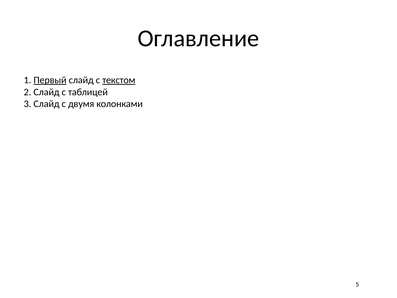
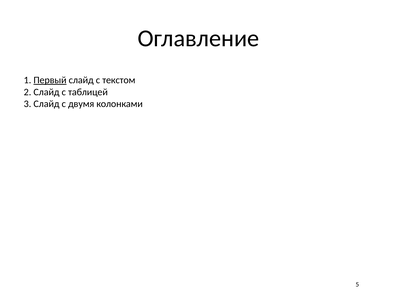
текстом underline: present -> none (119, 80)
